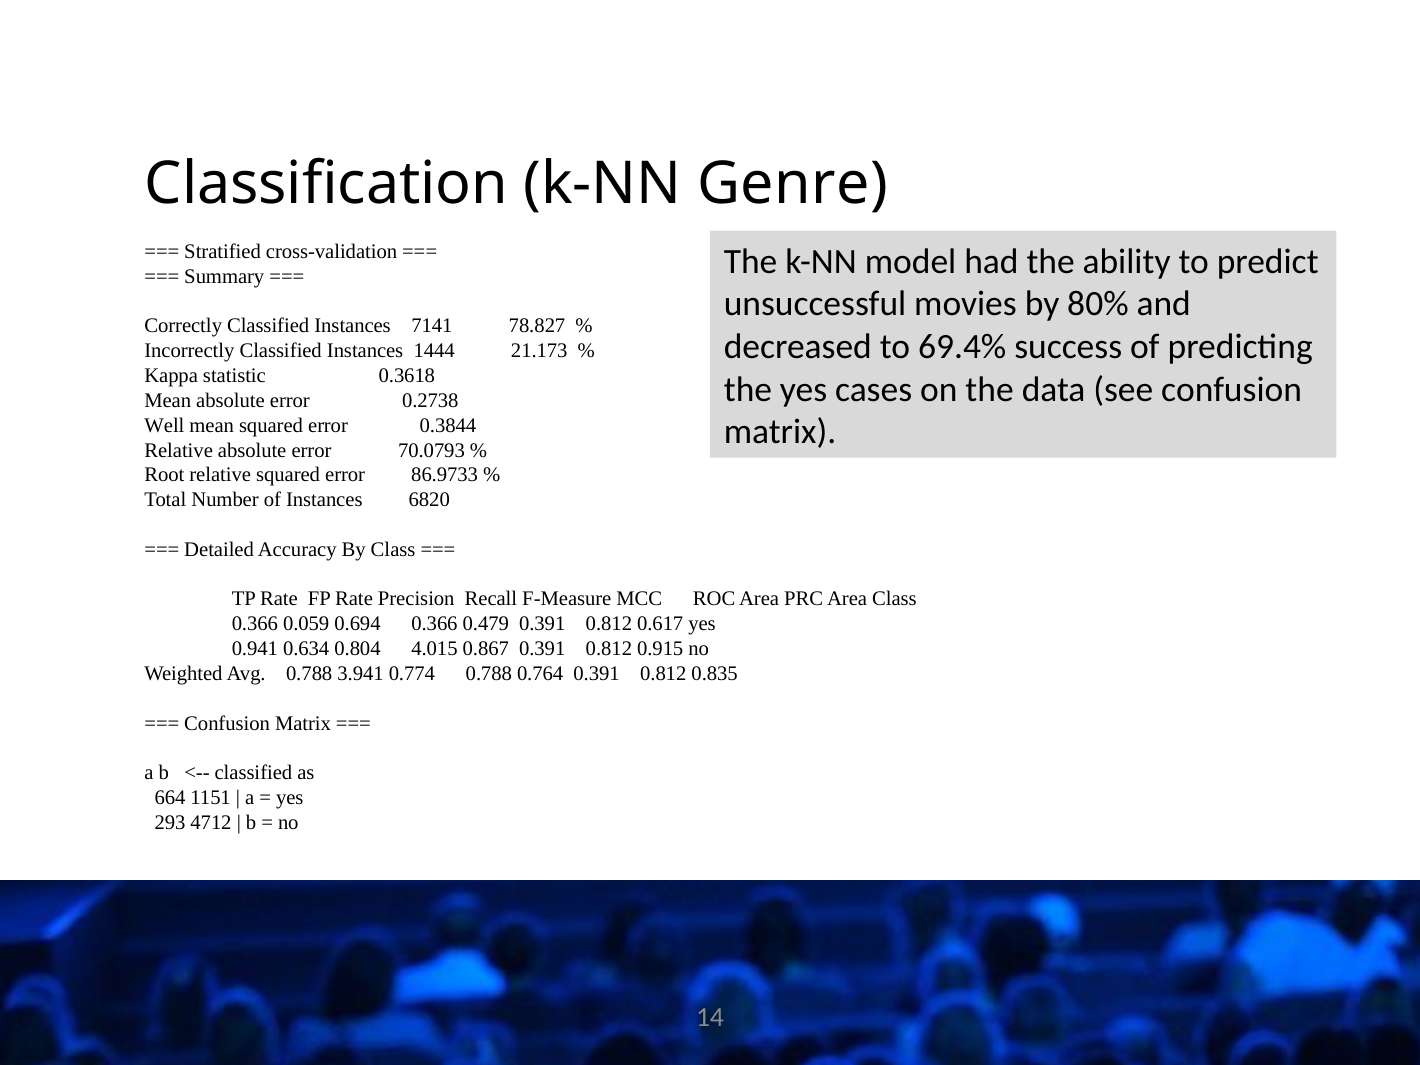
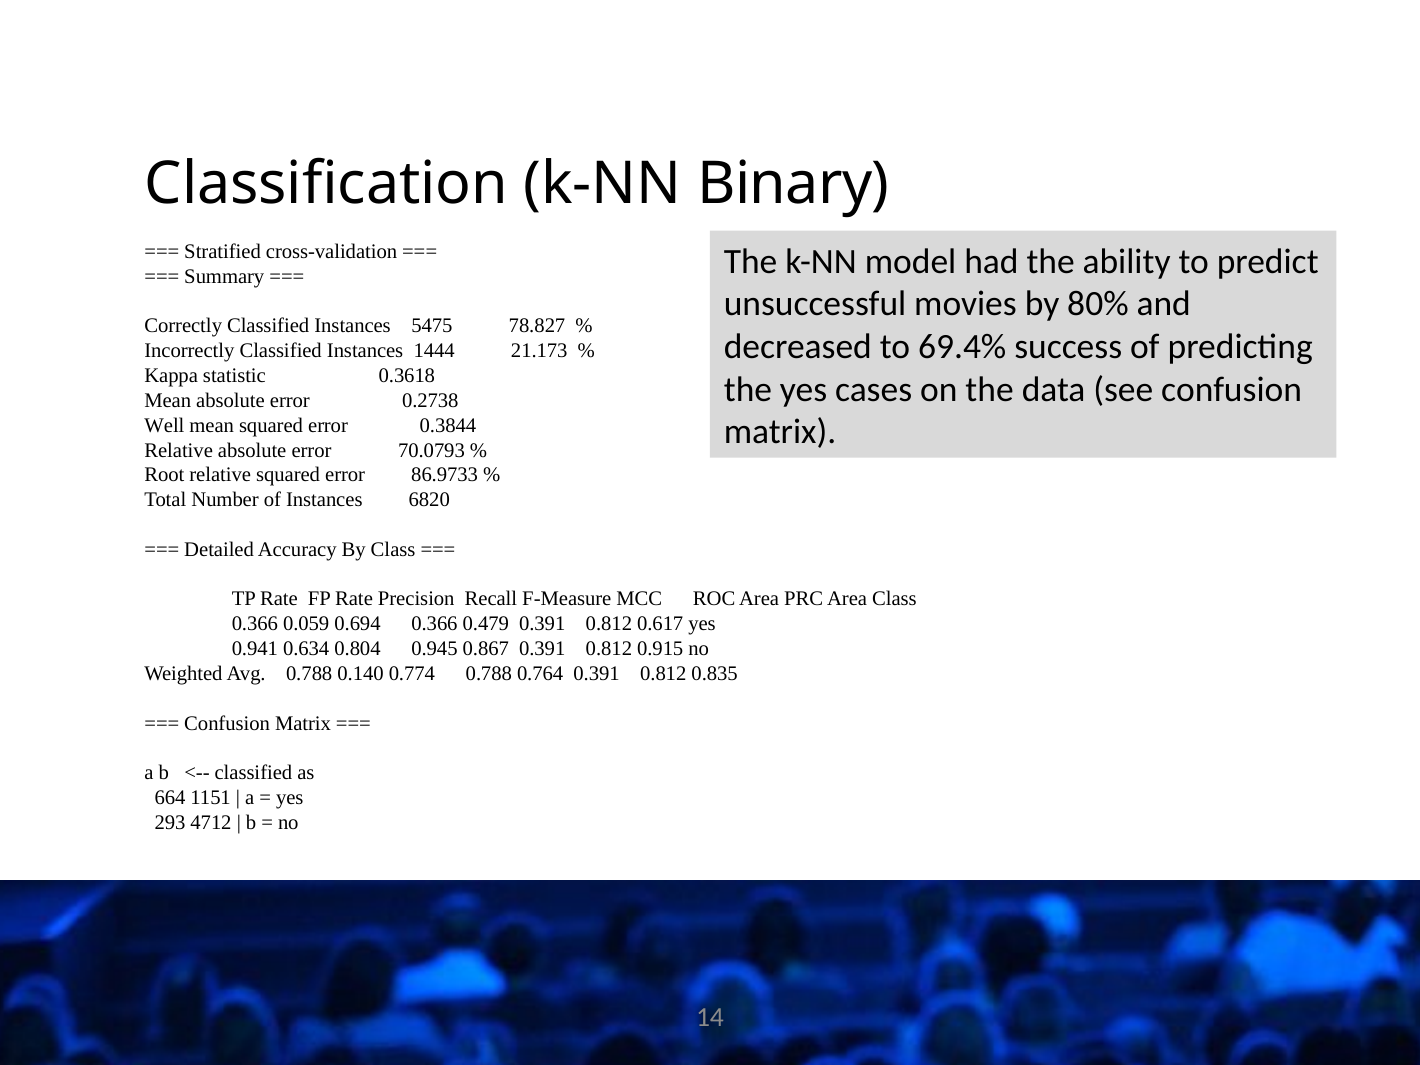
Genre: Genre -> Binary (793, 184)
7141: 7141 -> 5475 (432, 326)
4.015: 4.015 -> 0.945 (434, 649)
3.941: 3.941 -> 0.140 (361, 674)
